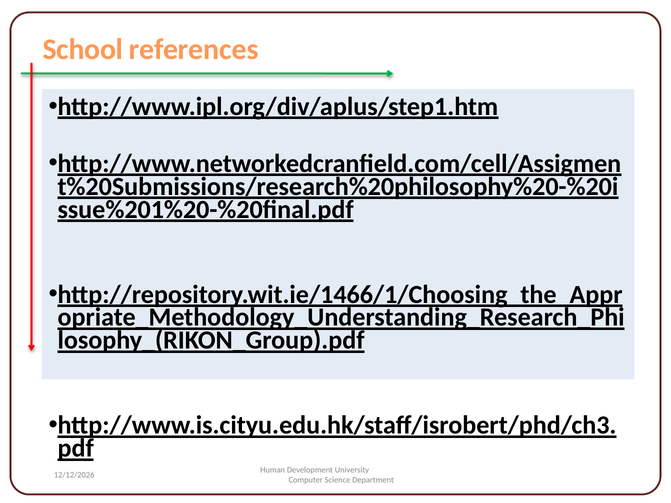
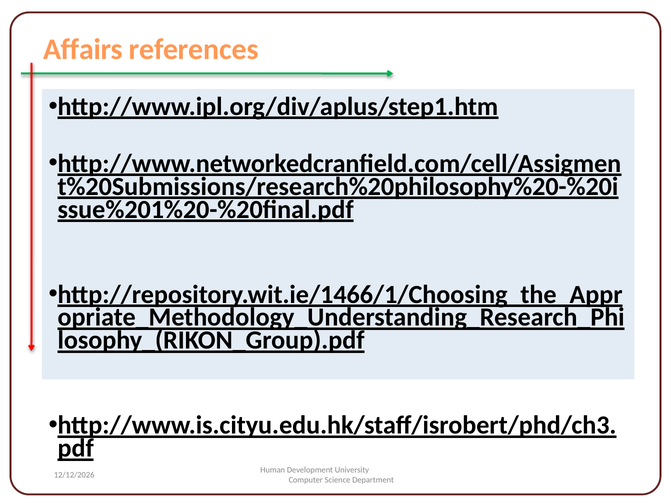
School: School -> Affairs (83, 49)
